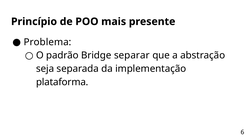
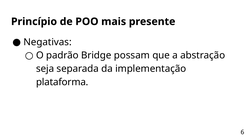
Problema: Problema -> Negativas (48, 42)
separar: separar -> possam (132, 56)
